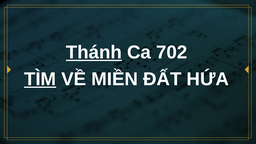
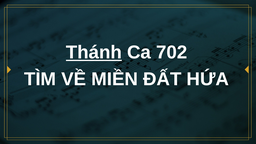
TÌM underline: present -> none (40, 79)
